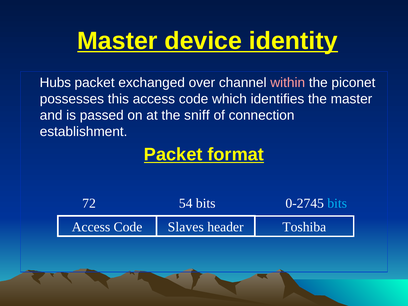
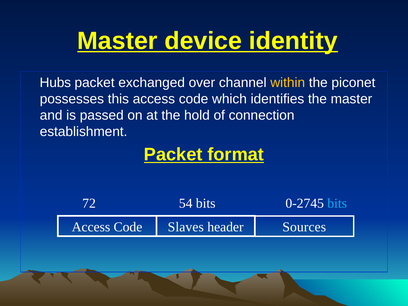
within colour: pink -> yellow (288, 83)
sniff: sniff -> hold (197, 115)
Toshiba: Toshiba -> Sources (304, 227)
